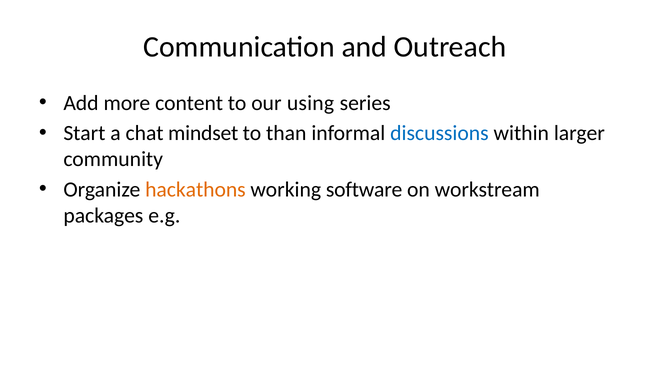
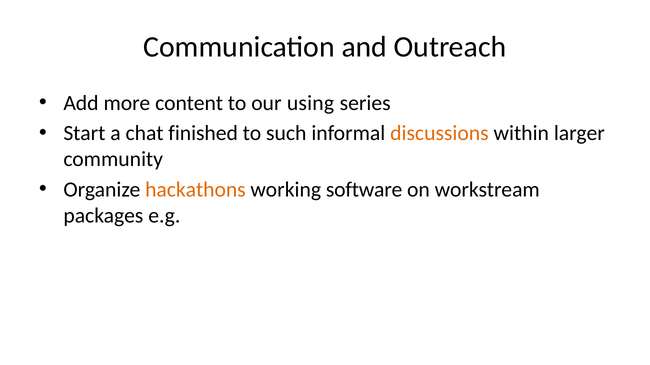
mindset: mindset -> finished (203, 133)
than: than -> such (286, 133)
discussions colour: blue -> orange (439, 133)
